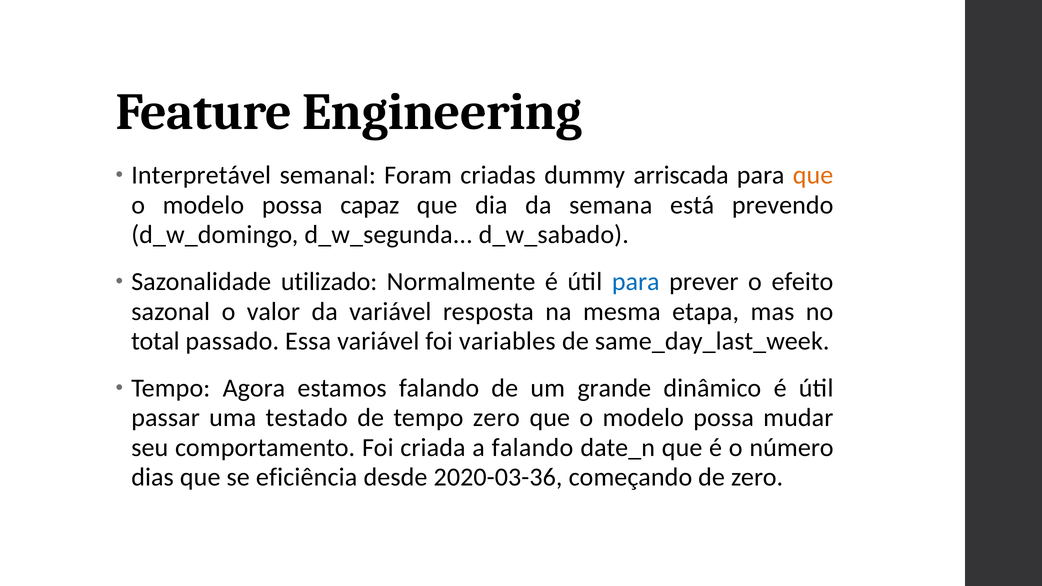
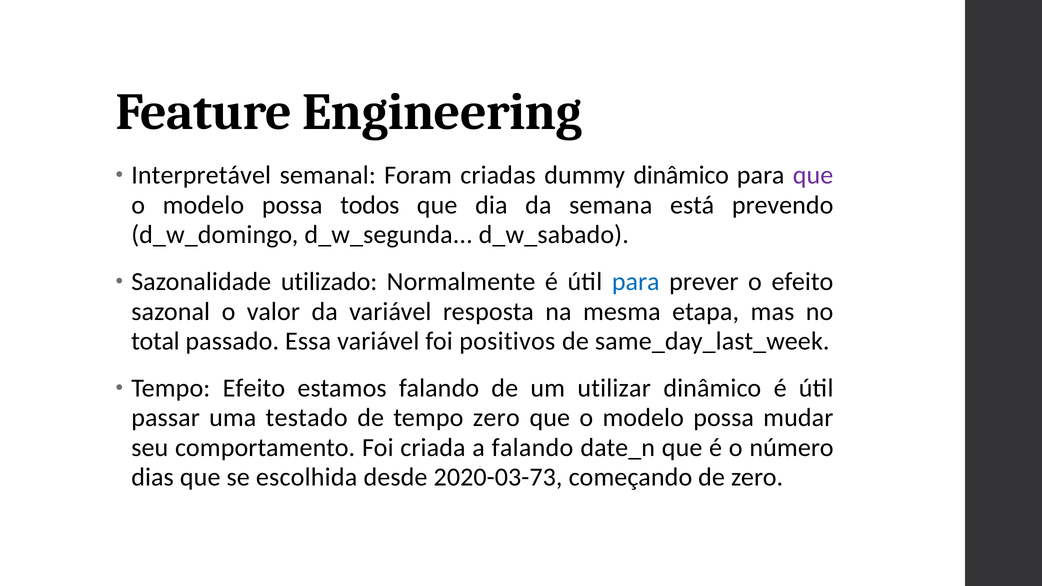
dummy arriscada: arriscada -> dinâmico (681, 175)
que colour: orange -> purple (813, 175)
capaz: capaz -> todos (370, 205)
variables: variables -> positivos (507, 341)
Tempo Agora: Agora -> Efeito (254, 388)
grande: grande -> utilizar (614, 388)
eficiência: eficiência -> escolhida (307, 477)
2020-03-36: 2020-03-36 -> 2020-03-73 (498, 477)
